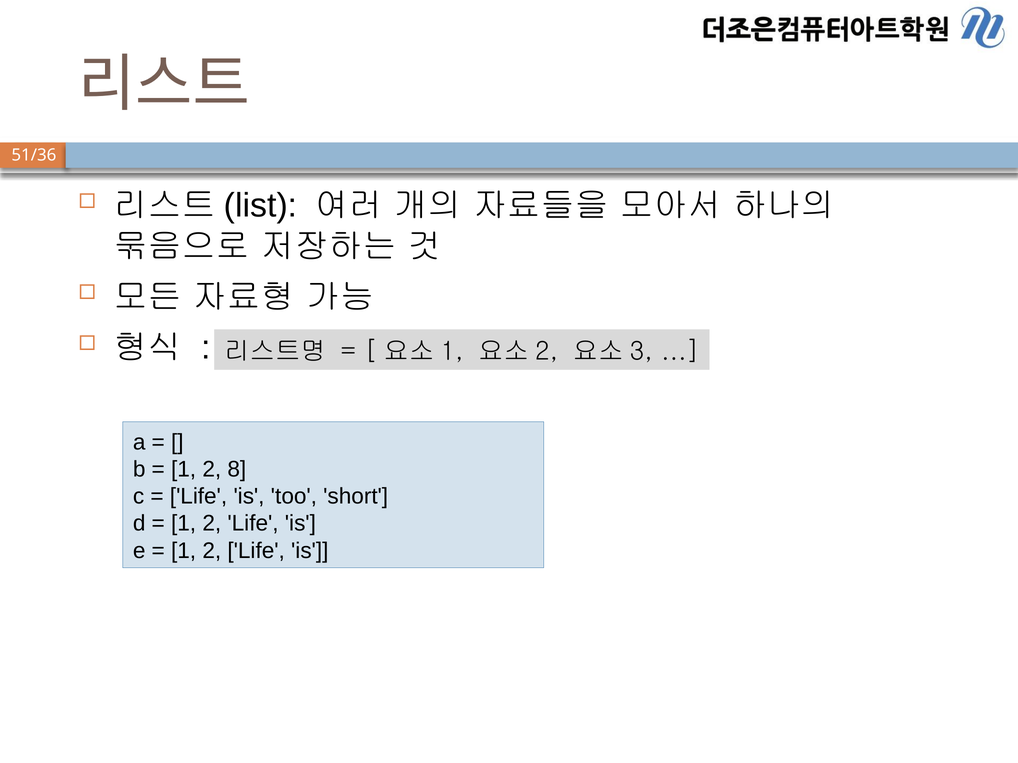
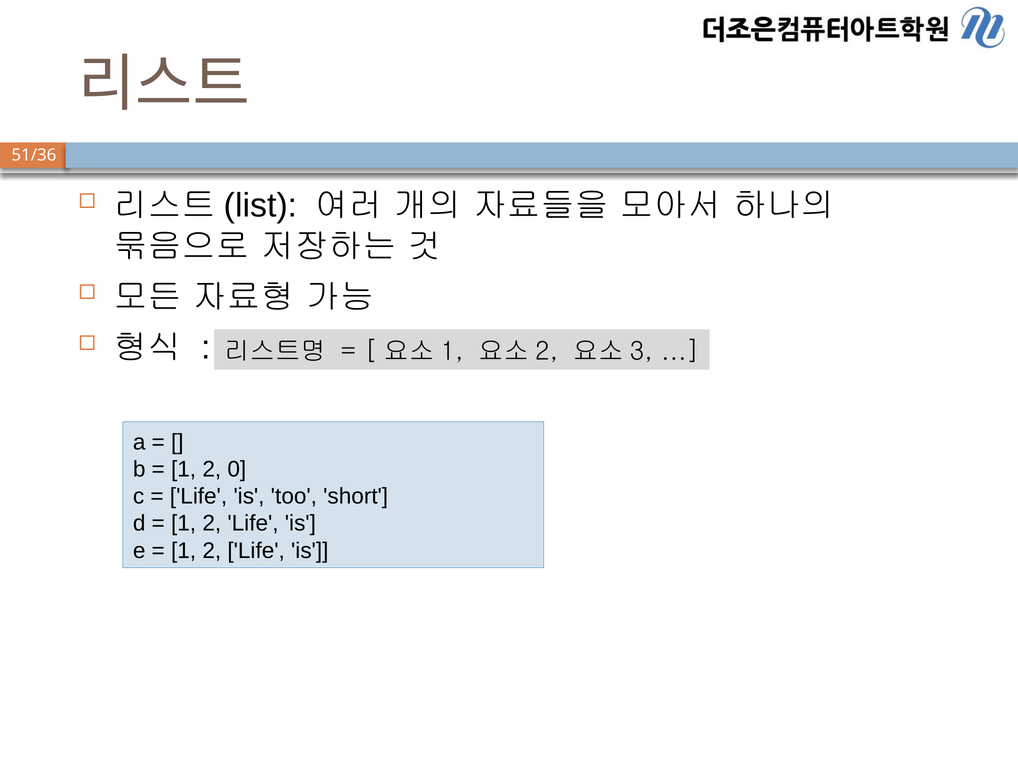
8: 8 -> 0 (237, 470)
